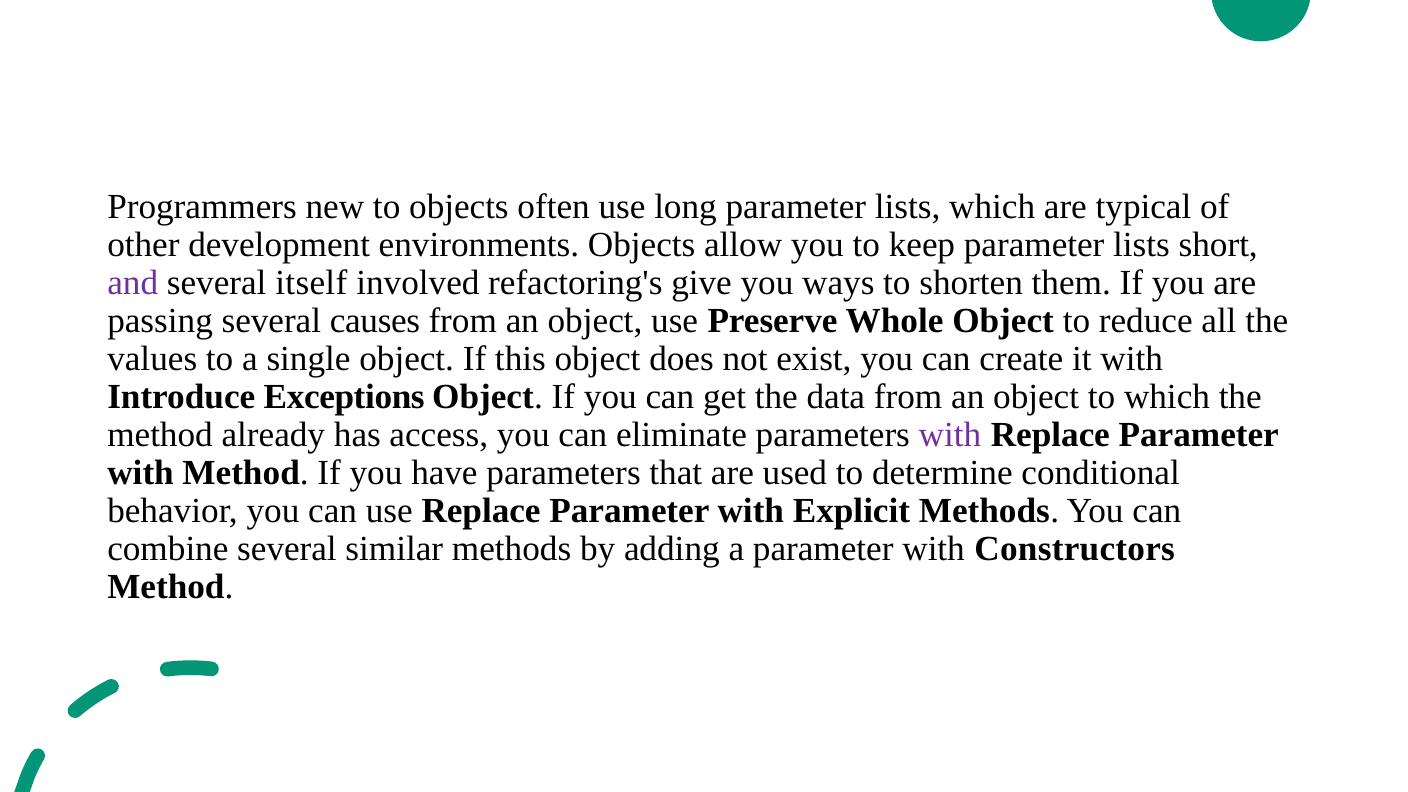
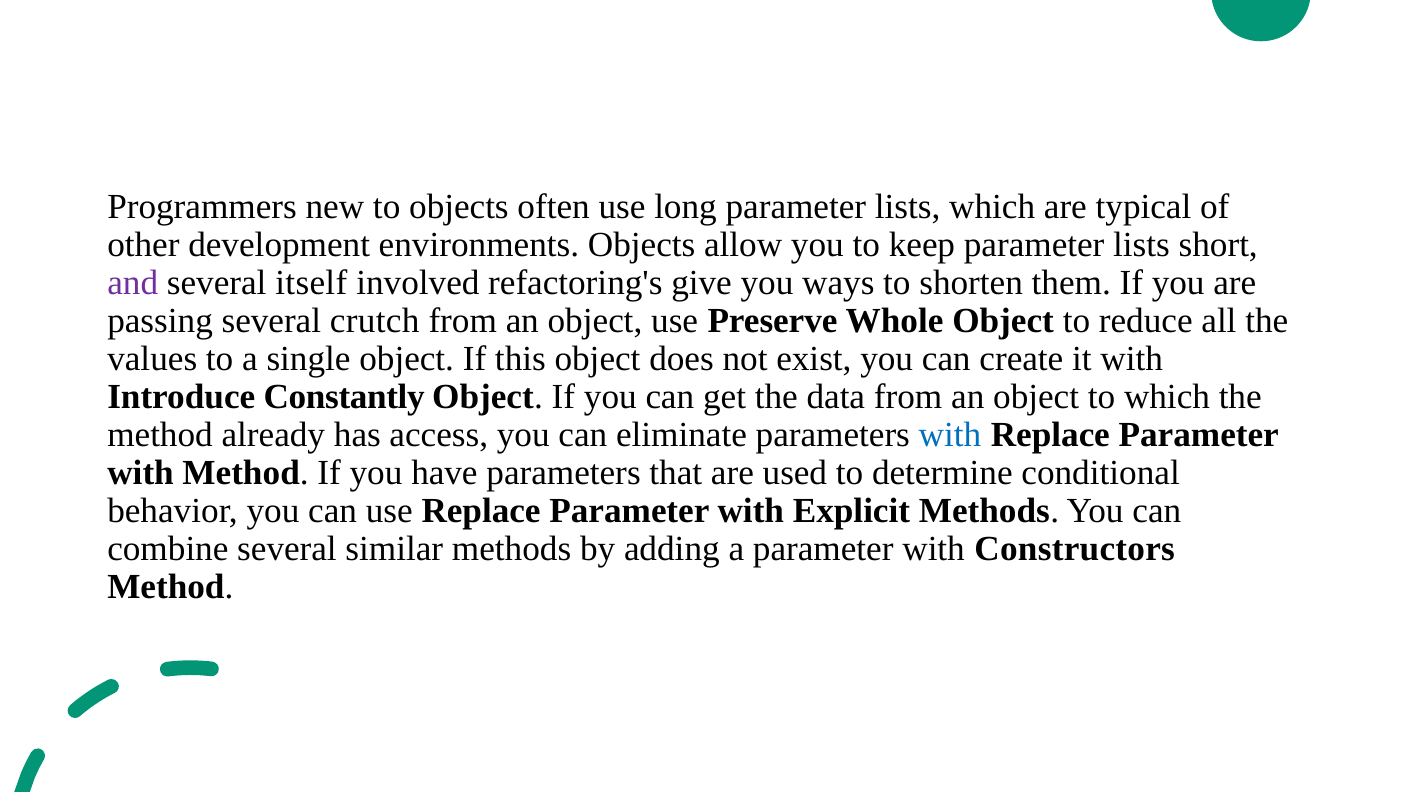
causes: causes -> crutch (375, 321)
Exceptions: Exceptions -> Constantly (344, 397)
with colour: purple -> blue (950, 435)
